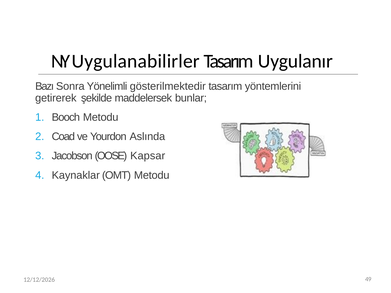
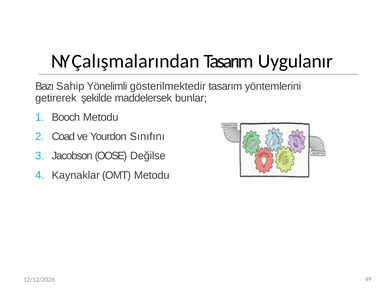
Uygulanabilirler: Uygulanabilirler -> Çalışmalarından (136, 61)
Sonra: Sonra -> Sahip (70, 86)
Aslında: Aslında -> Sınıfını (147, 137)
Kapsar: Kapsar -> Değilse (148, 156)
